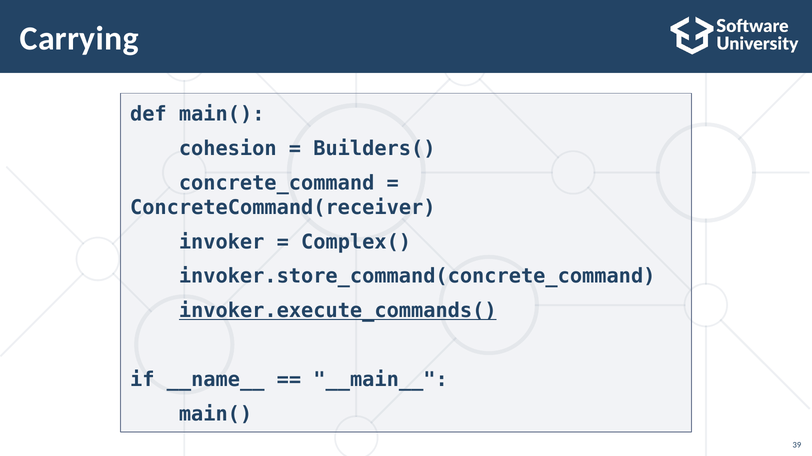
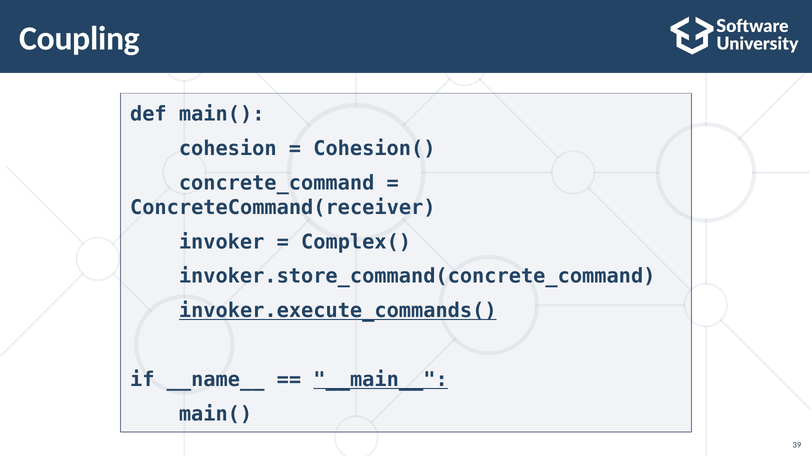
Carrying: Carrying -> Coupling (80, 38)
Builders(: Builders( -> Cohesion( (374, 149)
__main__ underline: none -> present (381, 380)
